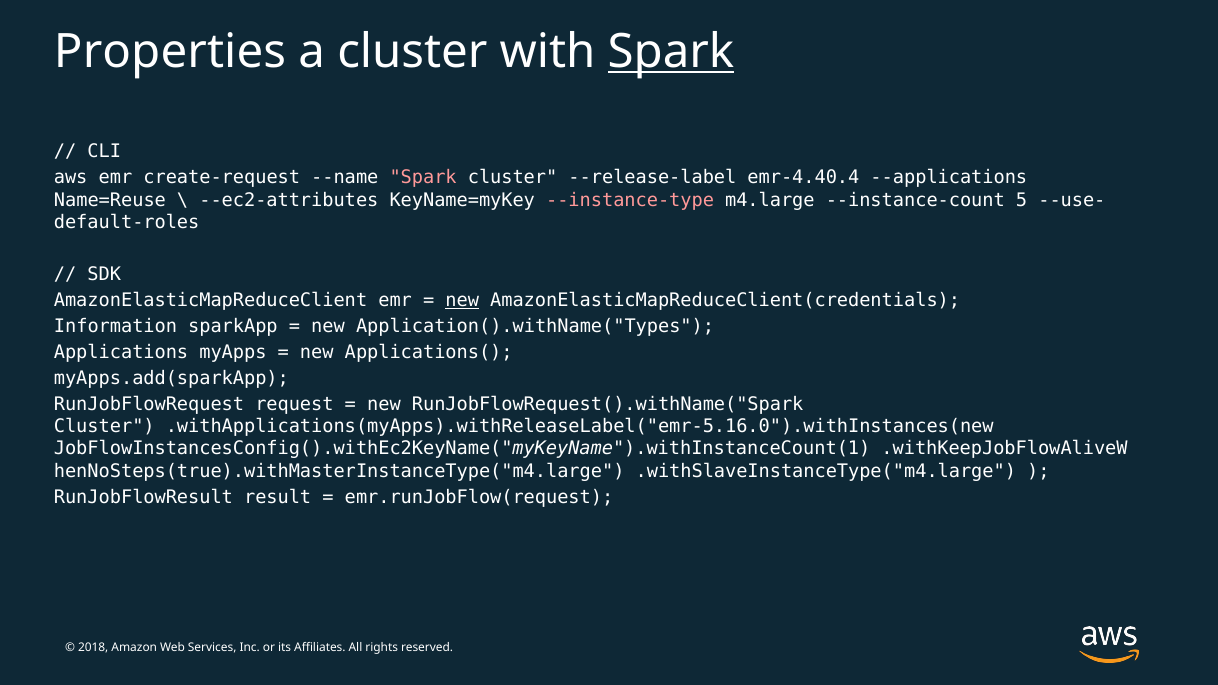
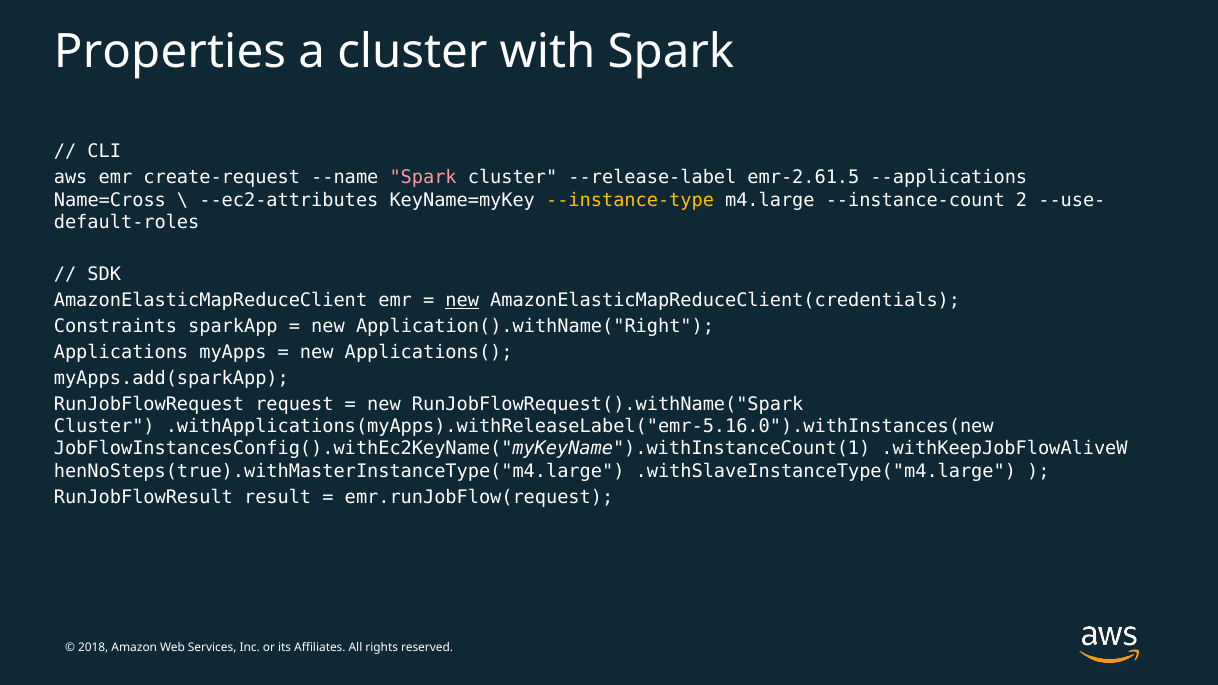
Spark underline: present -> none (671, 52)
emr-4.40.4: emr-4.40.4 -> emr-2.61.5 (803, 178)
Name=Reuse: Name=Reuse -> Name=Cross (110, 200)
--instance-type colour: pink -> yellow (630, 200)
5: 5 -> 2 (1022, 200)
Information: Information -> Constraints (116, 326)
Application().withName("Types: Application().withName("Types -> Application().withName("Right (535, 326)
